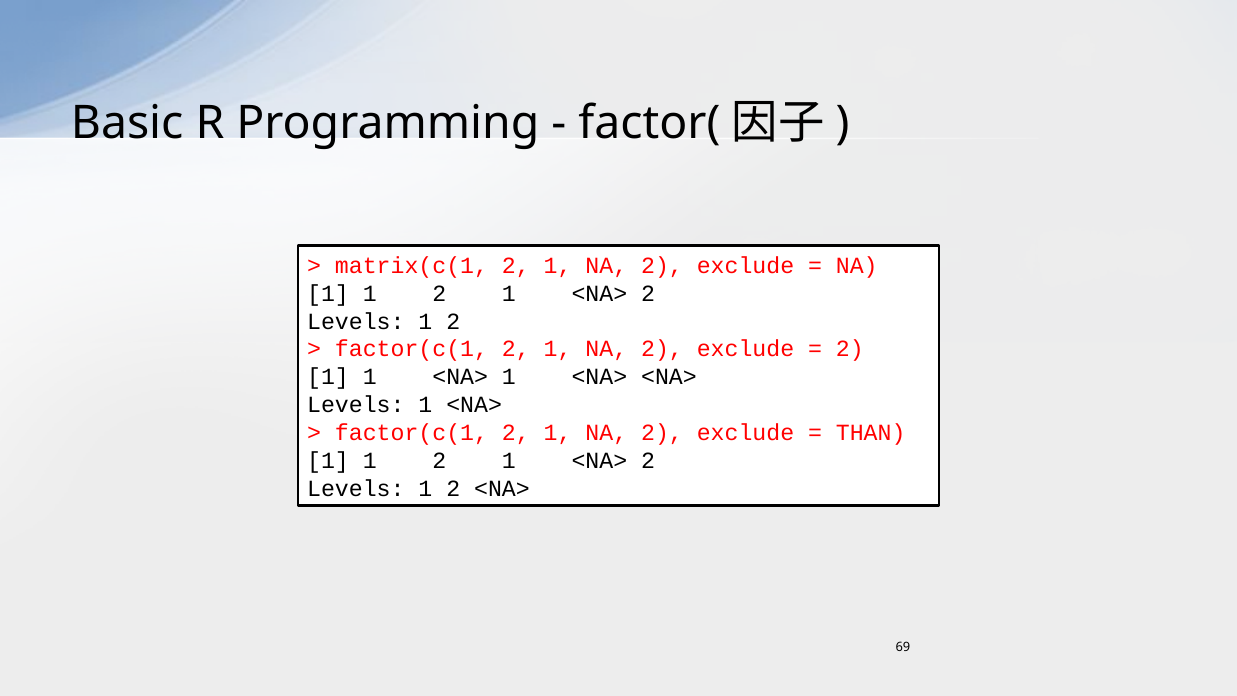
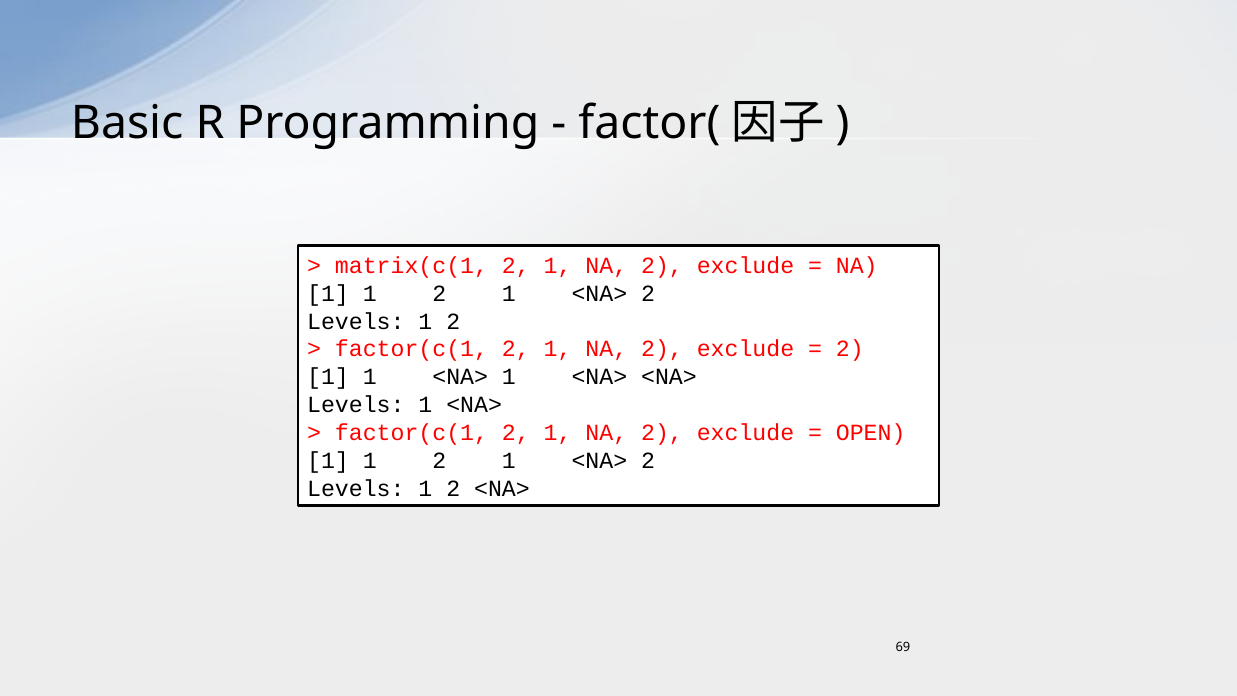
THAN: THAN -> OPEN (871, 433)
